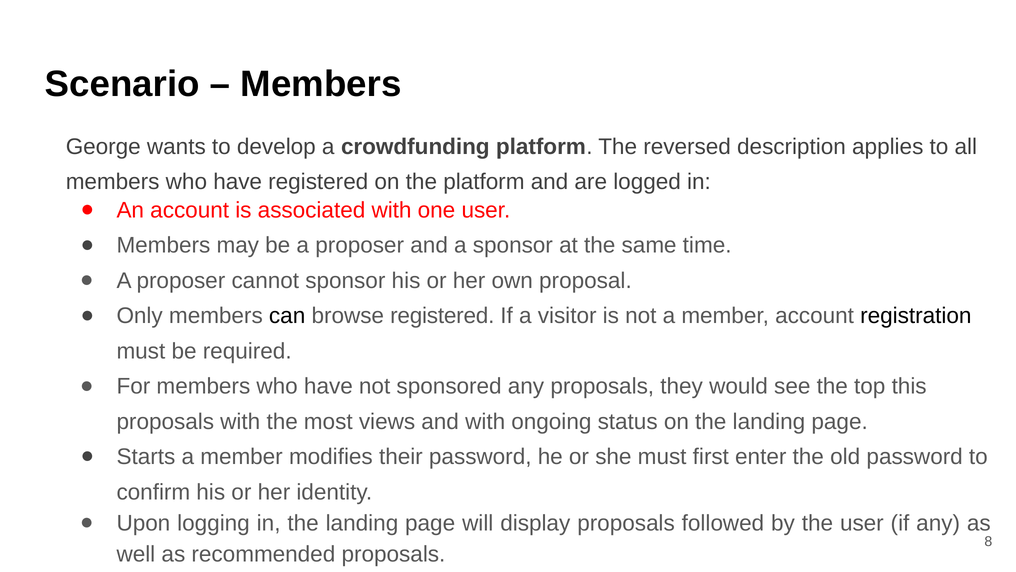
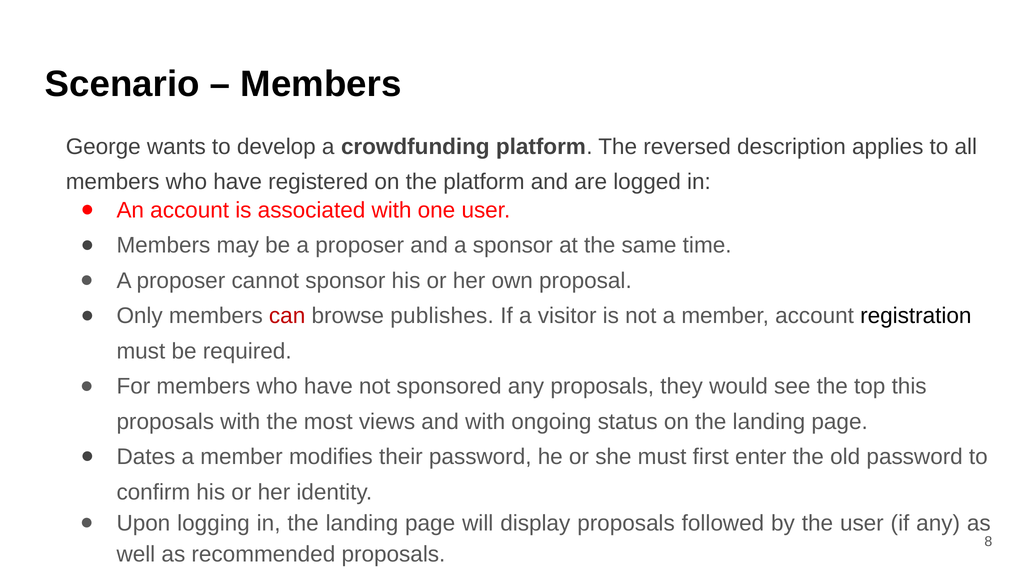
can colour: black -> red (287, 316)
browse registered: registered -> publishes (442, 316)
Starts: Starts -> Dates (146, 456)
